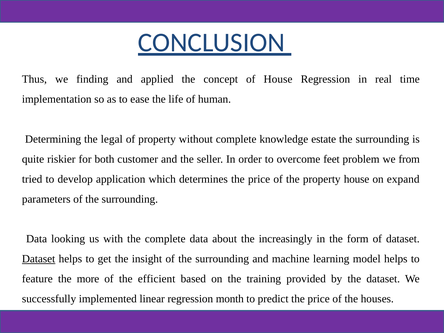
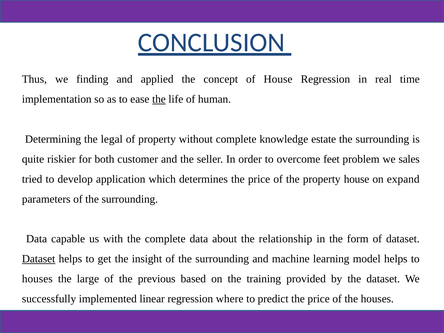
the underline: none -> present (159, 99)
from: from -> sales (409, 159)
looking: looking -> capable (68, 239)
increasingly: increasingly -> relationship (286, 239)
feature: feature -> houses (37, 279)
more: more -> large (88, 279)
efficient: efficient -> previous (157, 279)
month: month -> where (230, 299)
